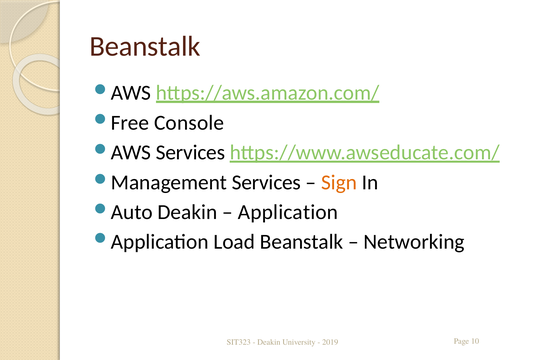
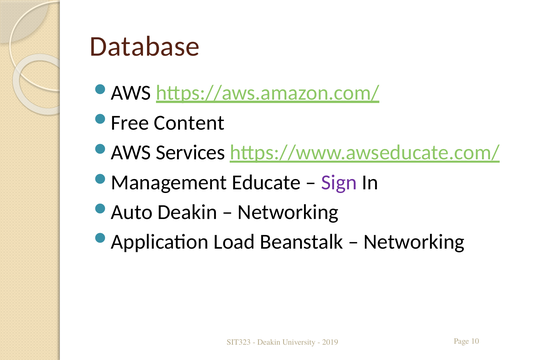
Beanstalk: Beanstalk -> Database (145, 46)
Console: Console -> Content (189, 123)
Services: Services -> Educate (266, 182)
Sign colour: orange -> purple (339, 182)
Application: Application -> Networking (288, 212)
